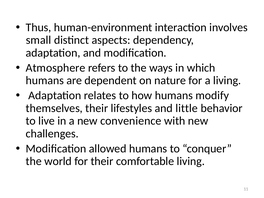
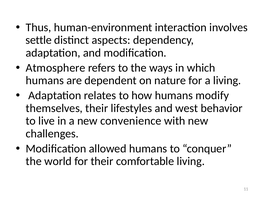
small: small -> settle (39, 40)
little: little -> west (187, 108)
